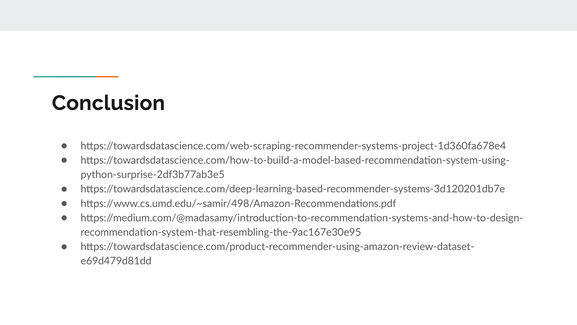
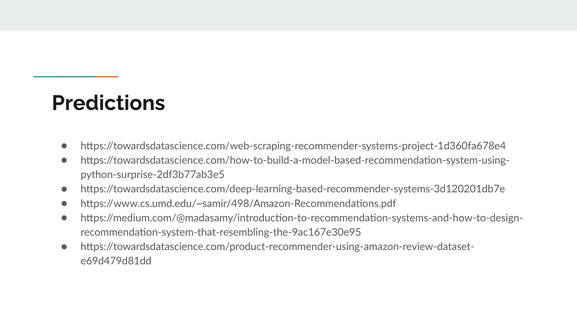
Conclusion: Conclusion -> Predictions (108, 103)
